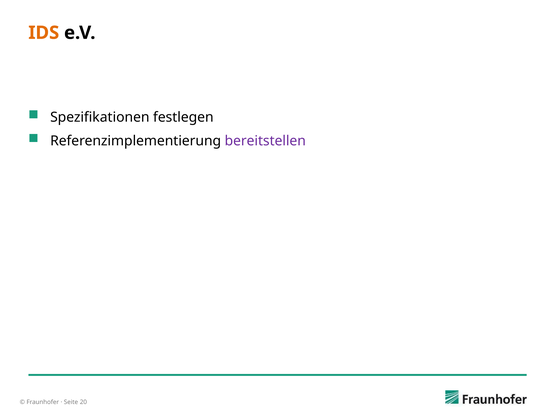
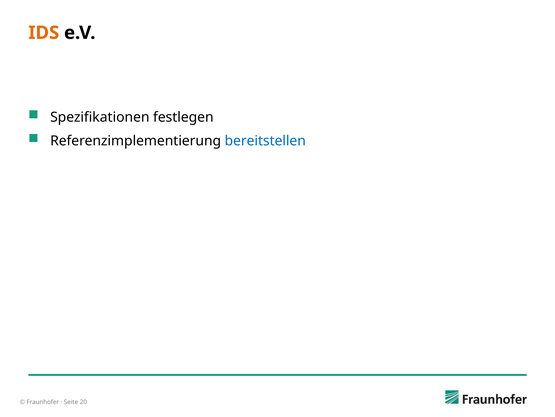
bereitstellen colour: purple -> blue (265, 141)
